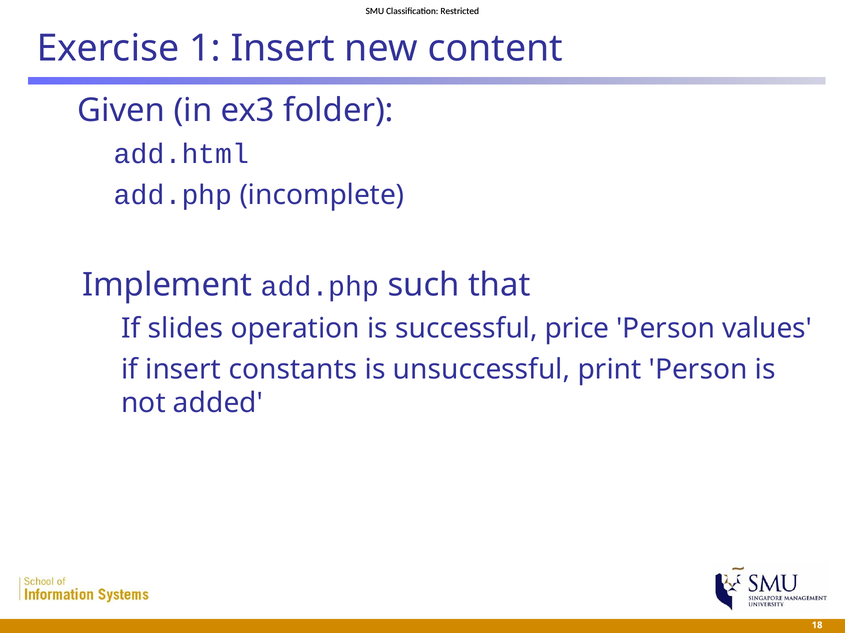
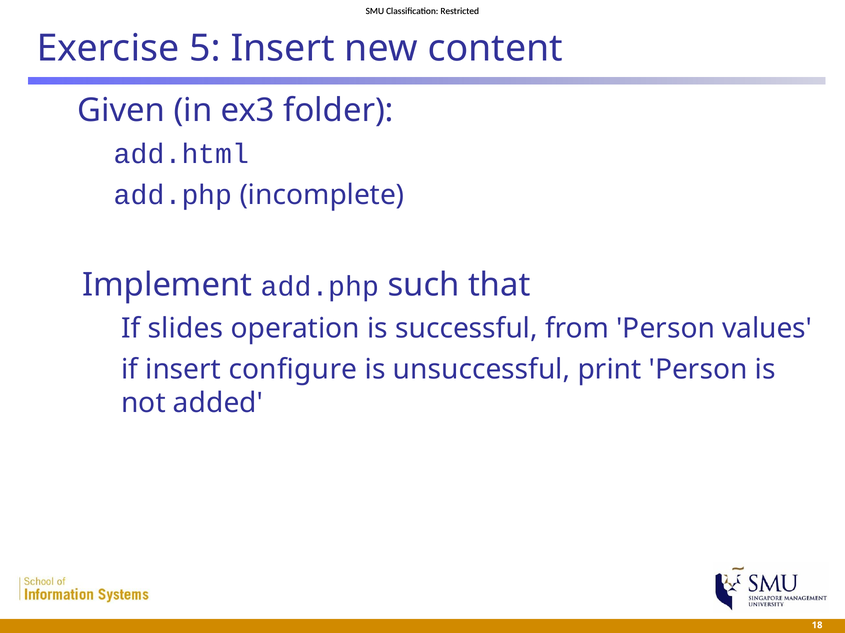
1: 1 -> 5 (205, 48)
price: price -> from (577, 329)
constants: constants -> configure (293, 370)
